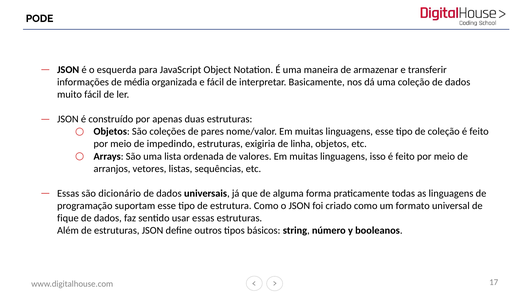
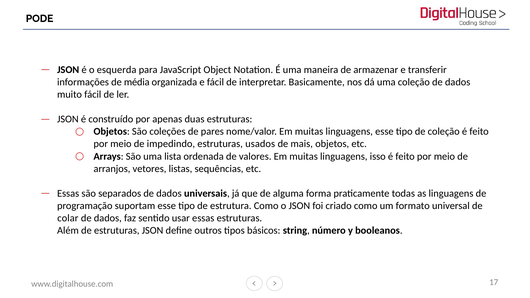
exigiria: exigiria -> usados (260, 144)
linha: linha -> mais (302, 144)
dicionário: dicionário -> separados (120, 193)
fique: fique -> colar (68, 218)
